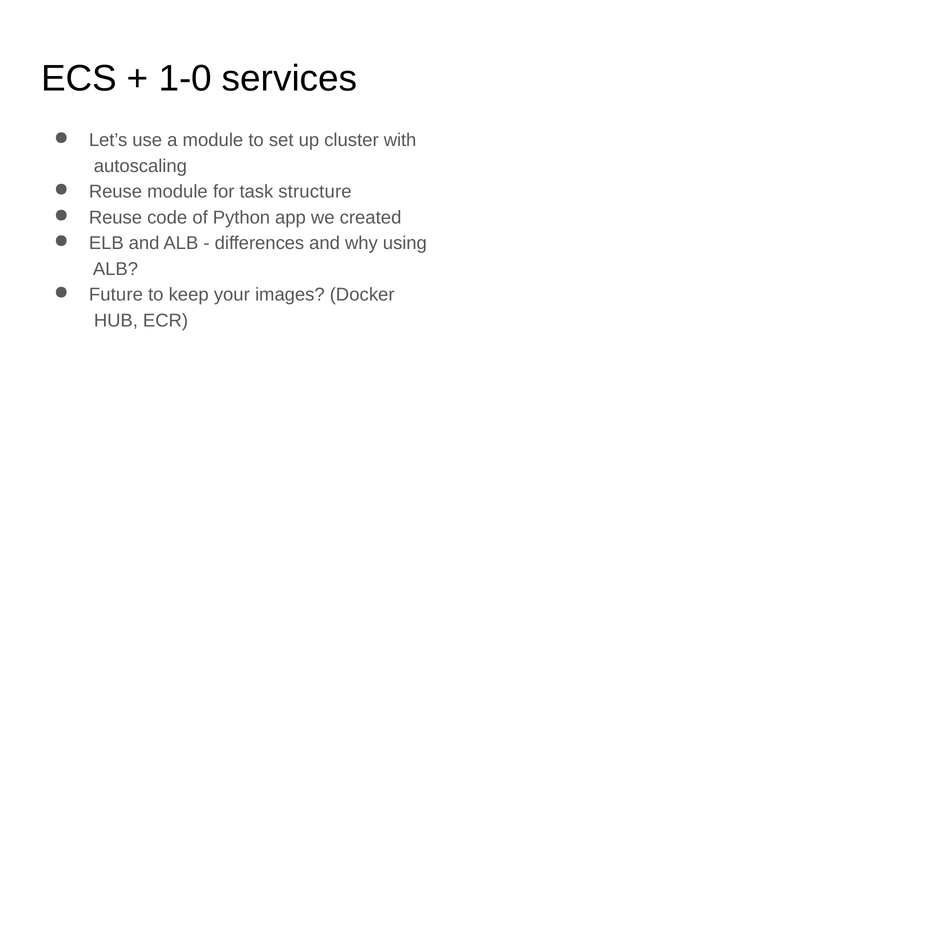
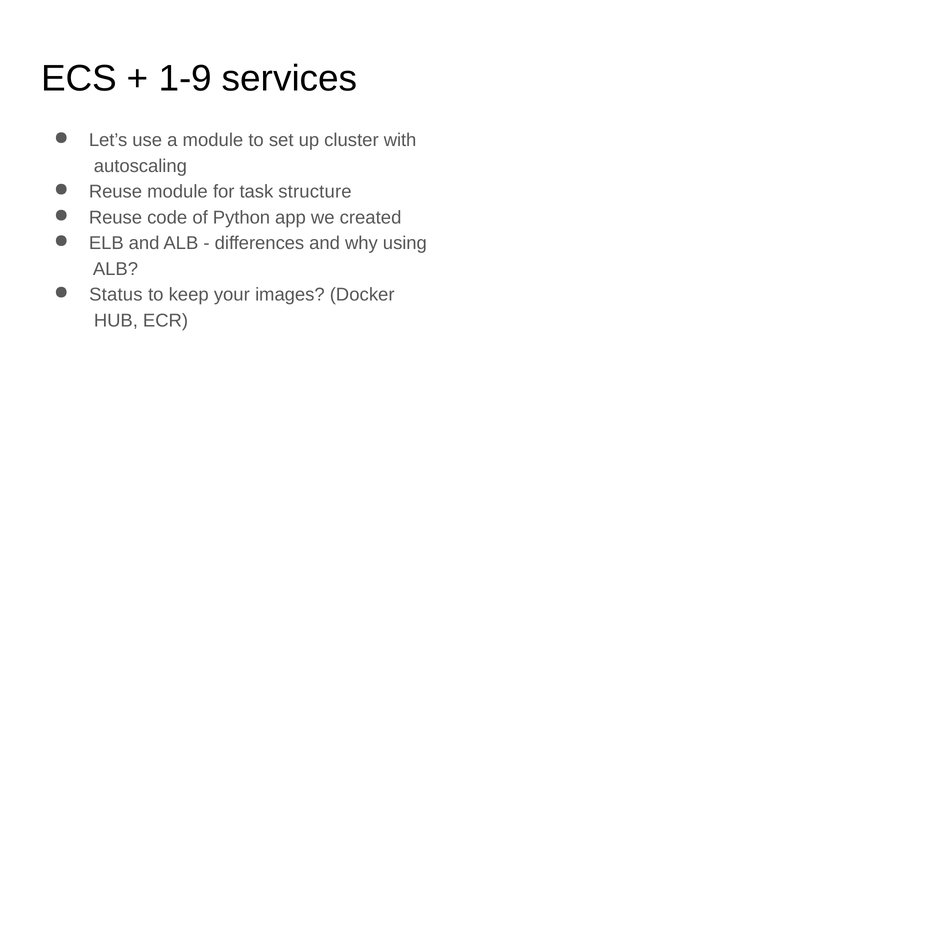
1-0: 1-0 -> 1-9 (185, 79)
Future: Future -> Status (116, 295)
